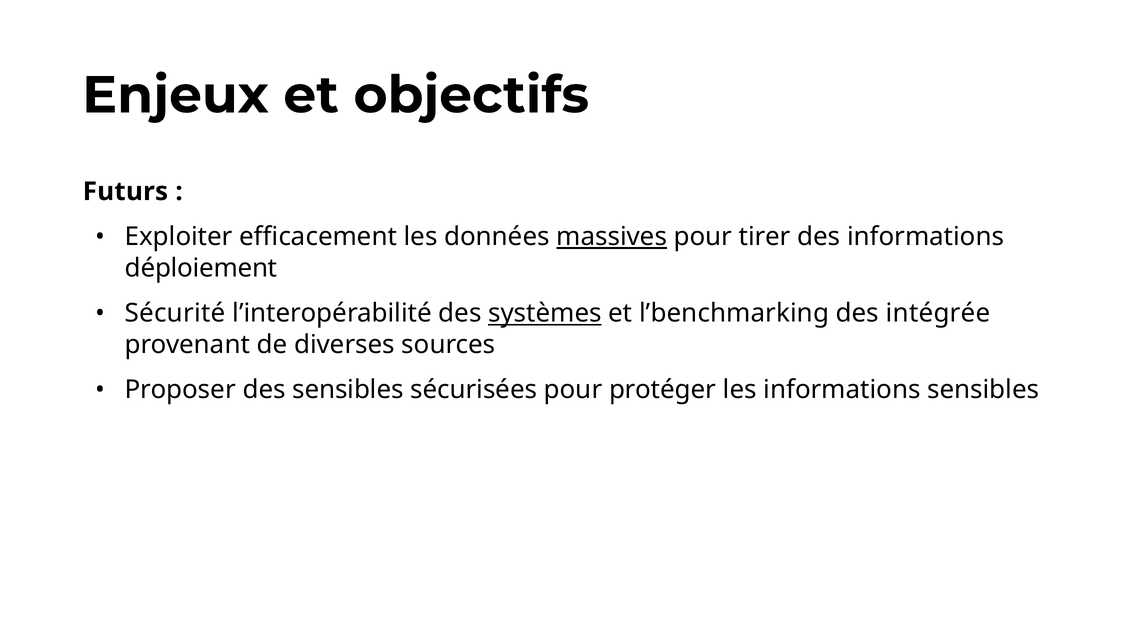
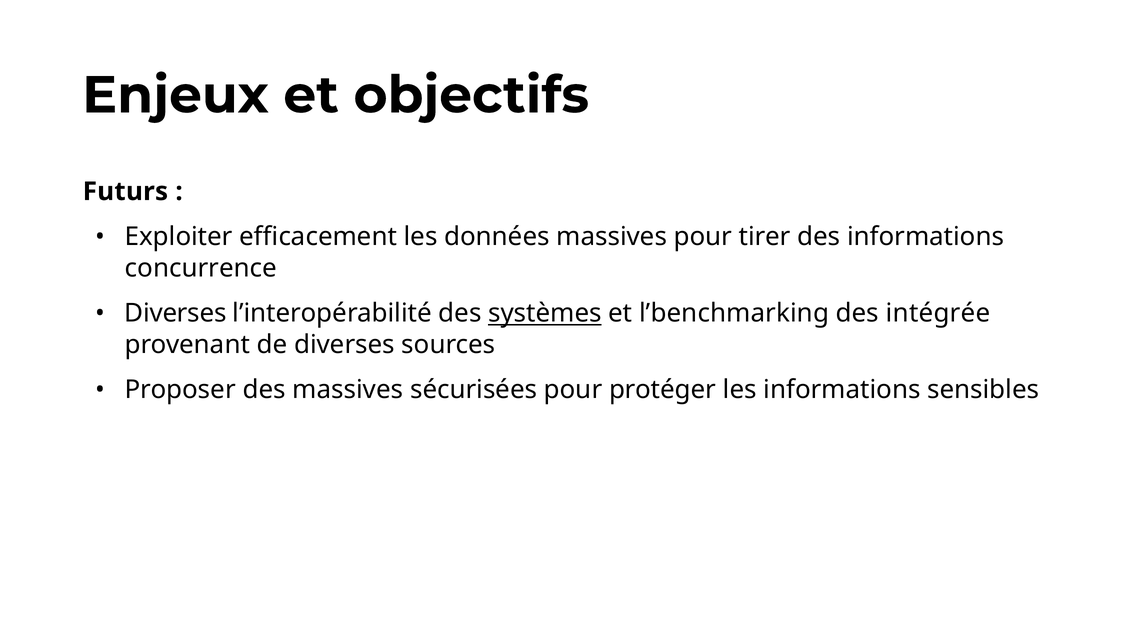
massives underline: present -> none (612, 237)
déploiement: déploiement -> concurrence (201, 268)
Sécurité: Sécurité -> Diverses (175, 314)
des sensibles: sensibles -> massives (348, 390)
